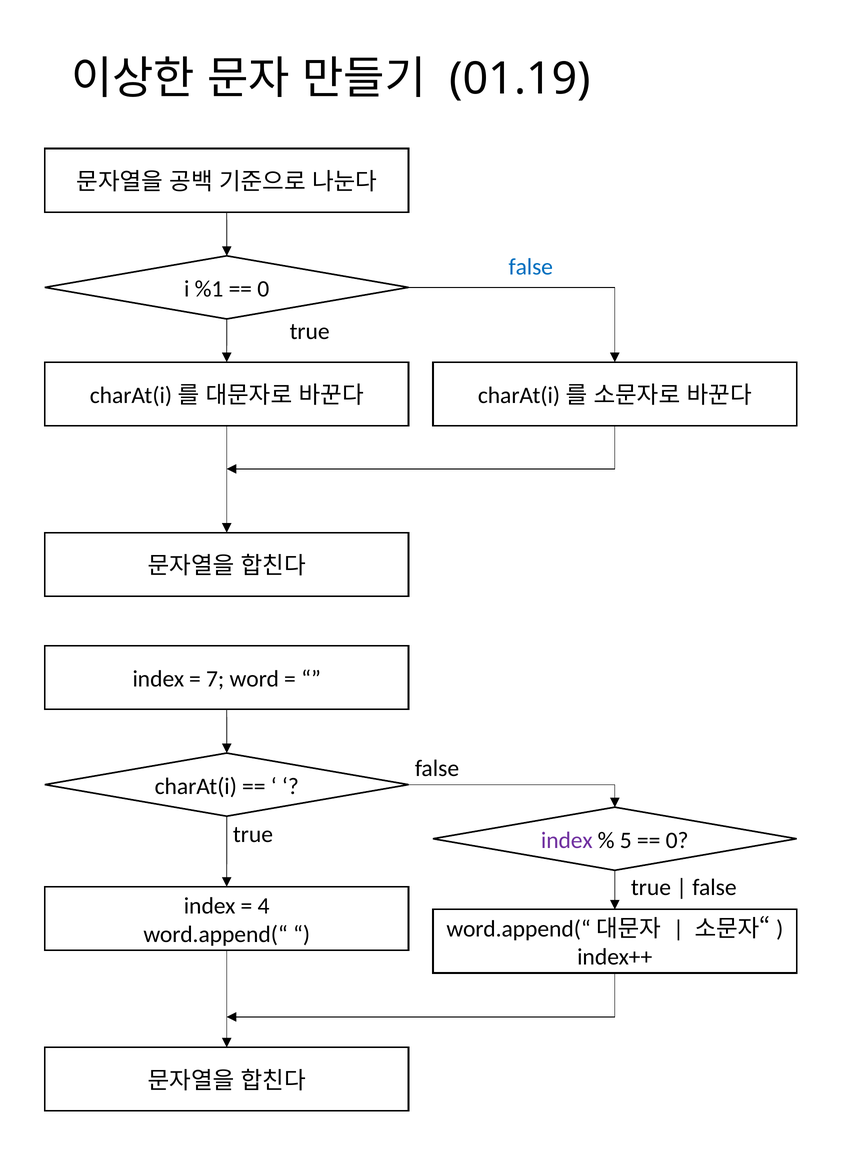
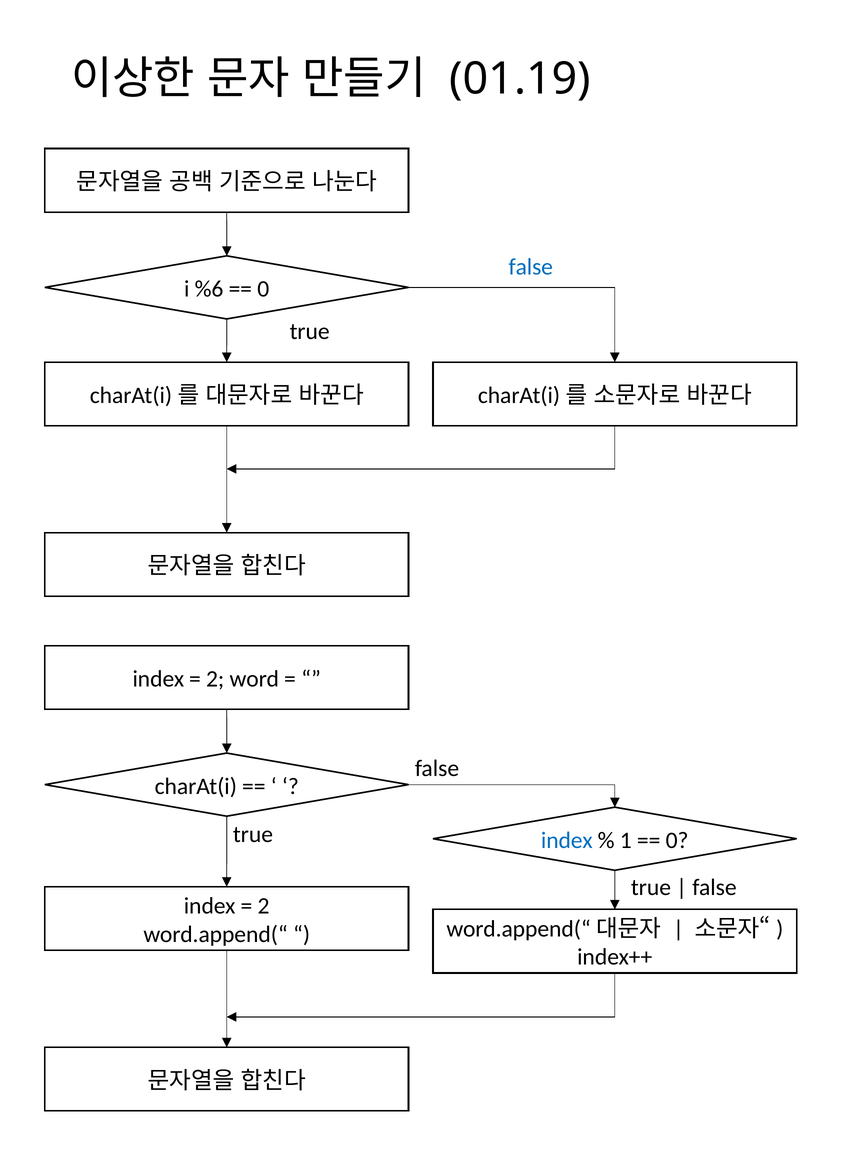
%1: %1 -> %6 (209, 289)
7: 7 -> 2 (215, 679)
index colour: purple -> blue (567, 840)
5: 5 -> 1 (626, 840)
4: 4 -> 2 (264, 906)
